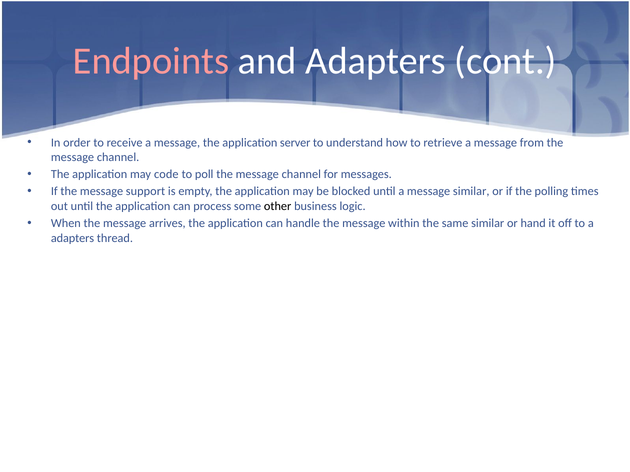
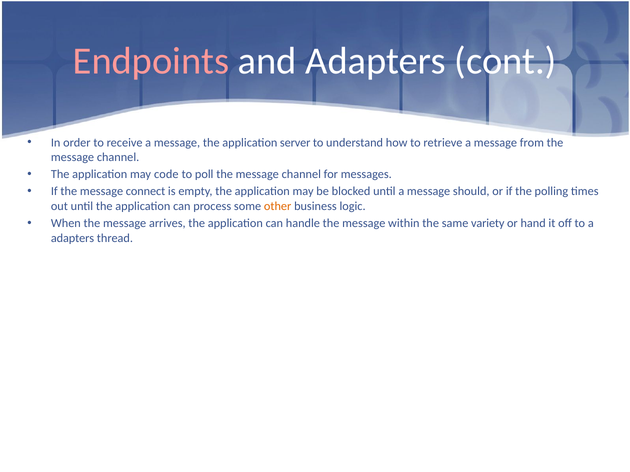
support: support -> connect (146, 192)
message similar: similar -> should (471, 192)
other colour: black -> orange (278, 206)
same similar: similar -> variety (488, 224)
